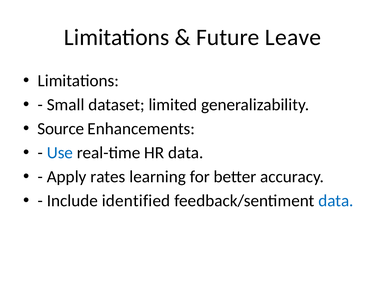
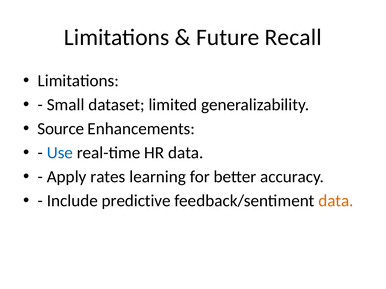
Leave: Leave -> Recall (293, 37)
identified: identified -> predictive (136, 201)
data colour: blue -> orange (336, 201)
